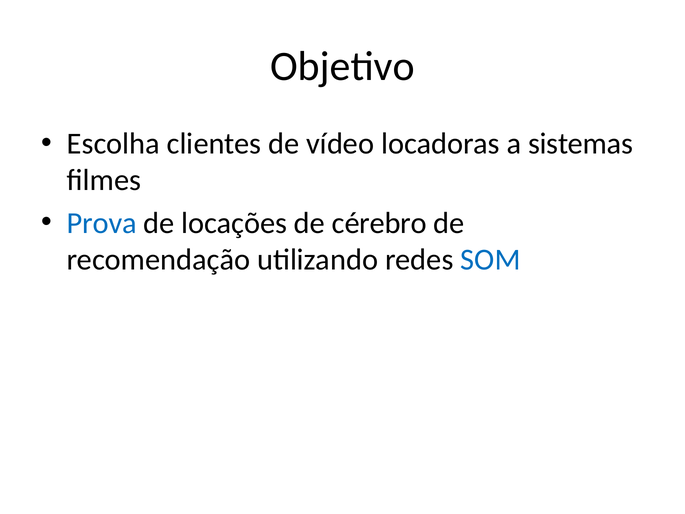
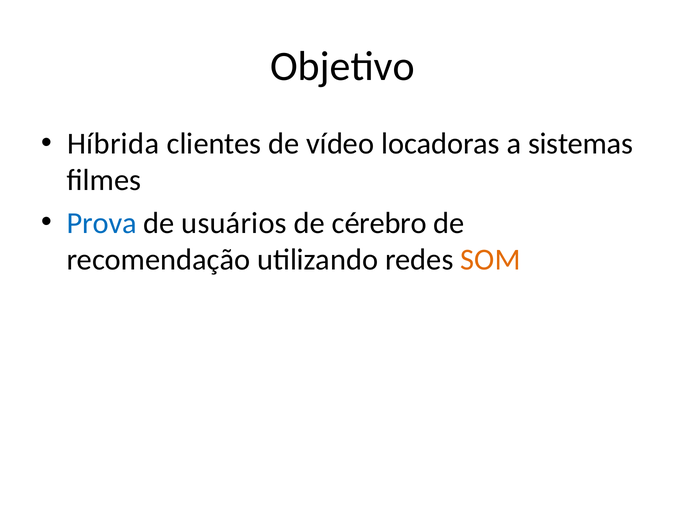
Escolha: Escolha -> Híbrida (113, 144)
locações: locações -> usuários (234, 223)
SOM colour: blue -> orange (490, 259)
